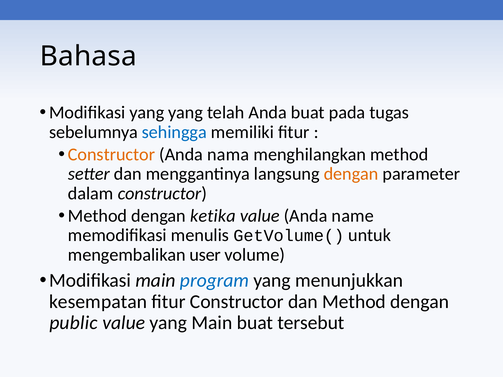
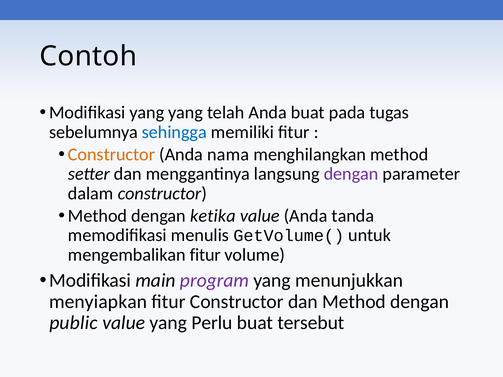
Bahasa: Bahasa -> Contoh (88, 56)
dengan colour: orange -> purple (351, 174)
name: name -> tanda (353, 216)
mengembalikan user: user -> fitur (205, 255)
program colour: blue -> purple (214, 281)
kesempatan: kesempatan -> menyiapkan (98, 302)
yang Main: Main -> Perlu (212, 323)
